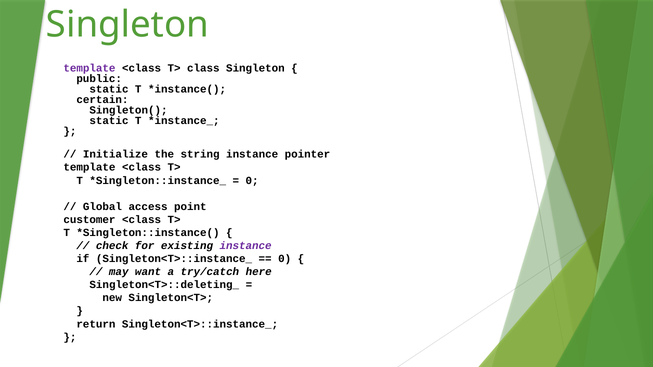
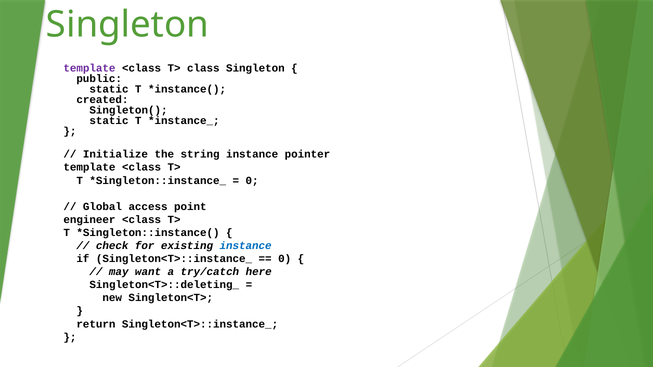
certain: certain -> created (102, 100)
customer: customer -> engineer (89, 220)
instance colour: purple -> blue (246, 246)
